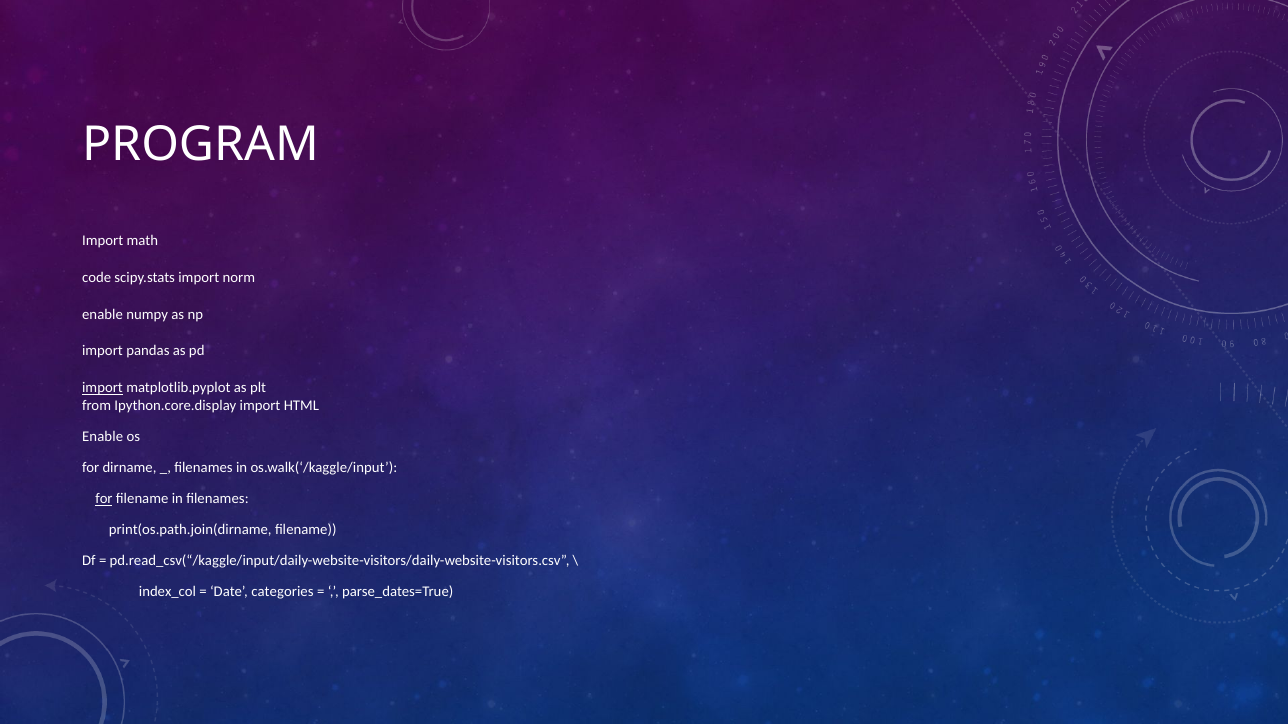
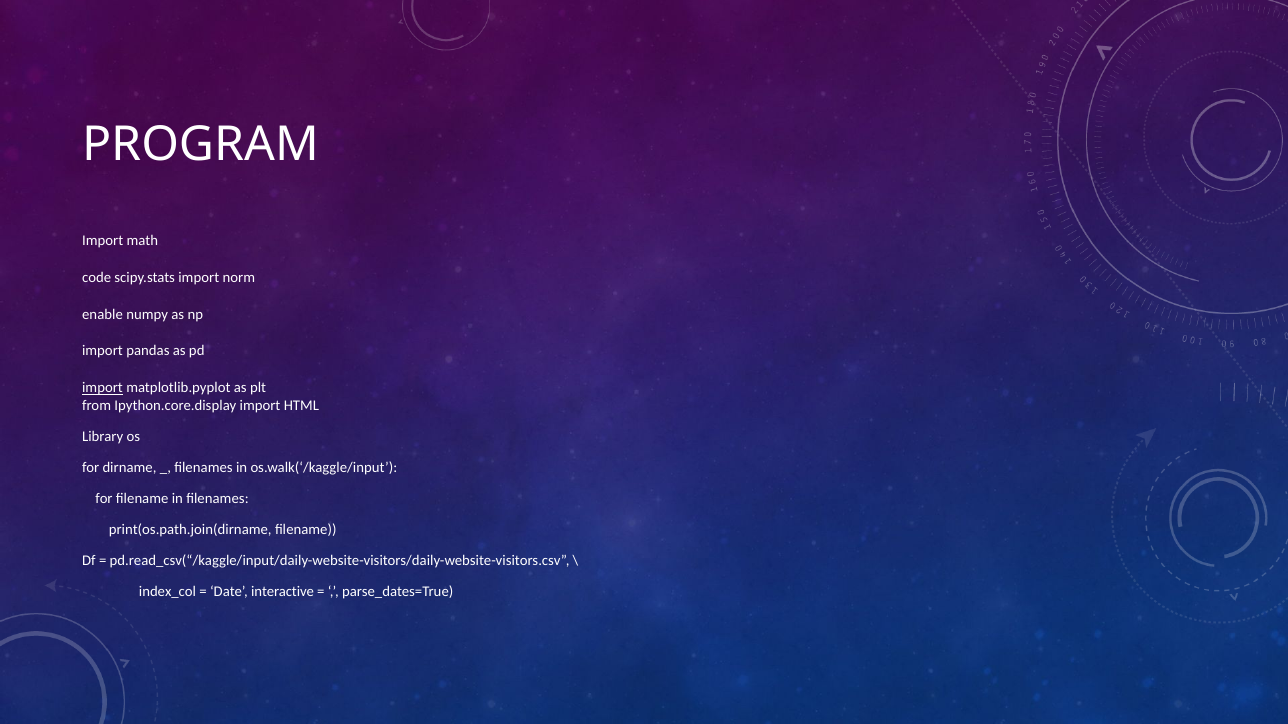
Enable: Enable -> Library (103, 437)
for underline: present -> none (104, 499)
categories: categories -> interactive (283, 593)
